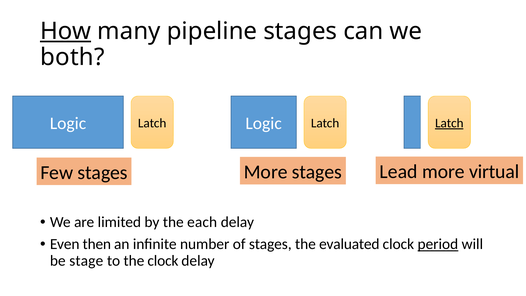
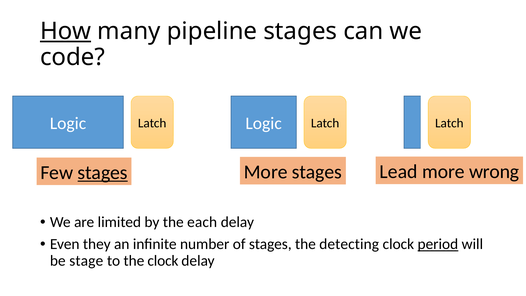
both: both -> code (72, 57)
Latch underline: present -> none (449, 123)
stages underline: none -> present (103, 173)
virtual: virtual -> wrong (494, 172)
then: then -> they (97, 244)
evaluated: evaluated -> detecting (349, 244)
